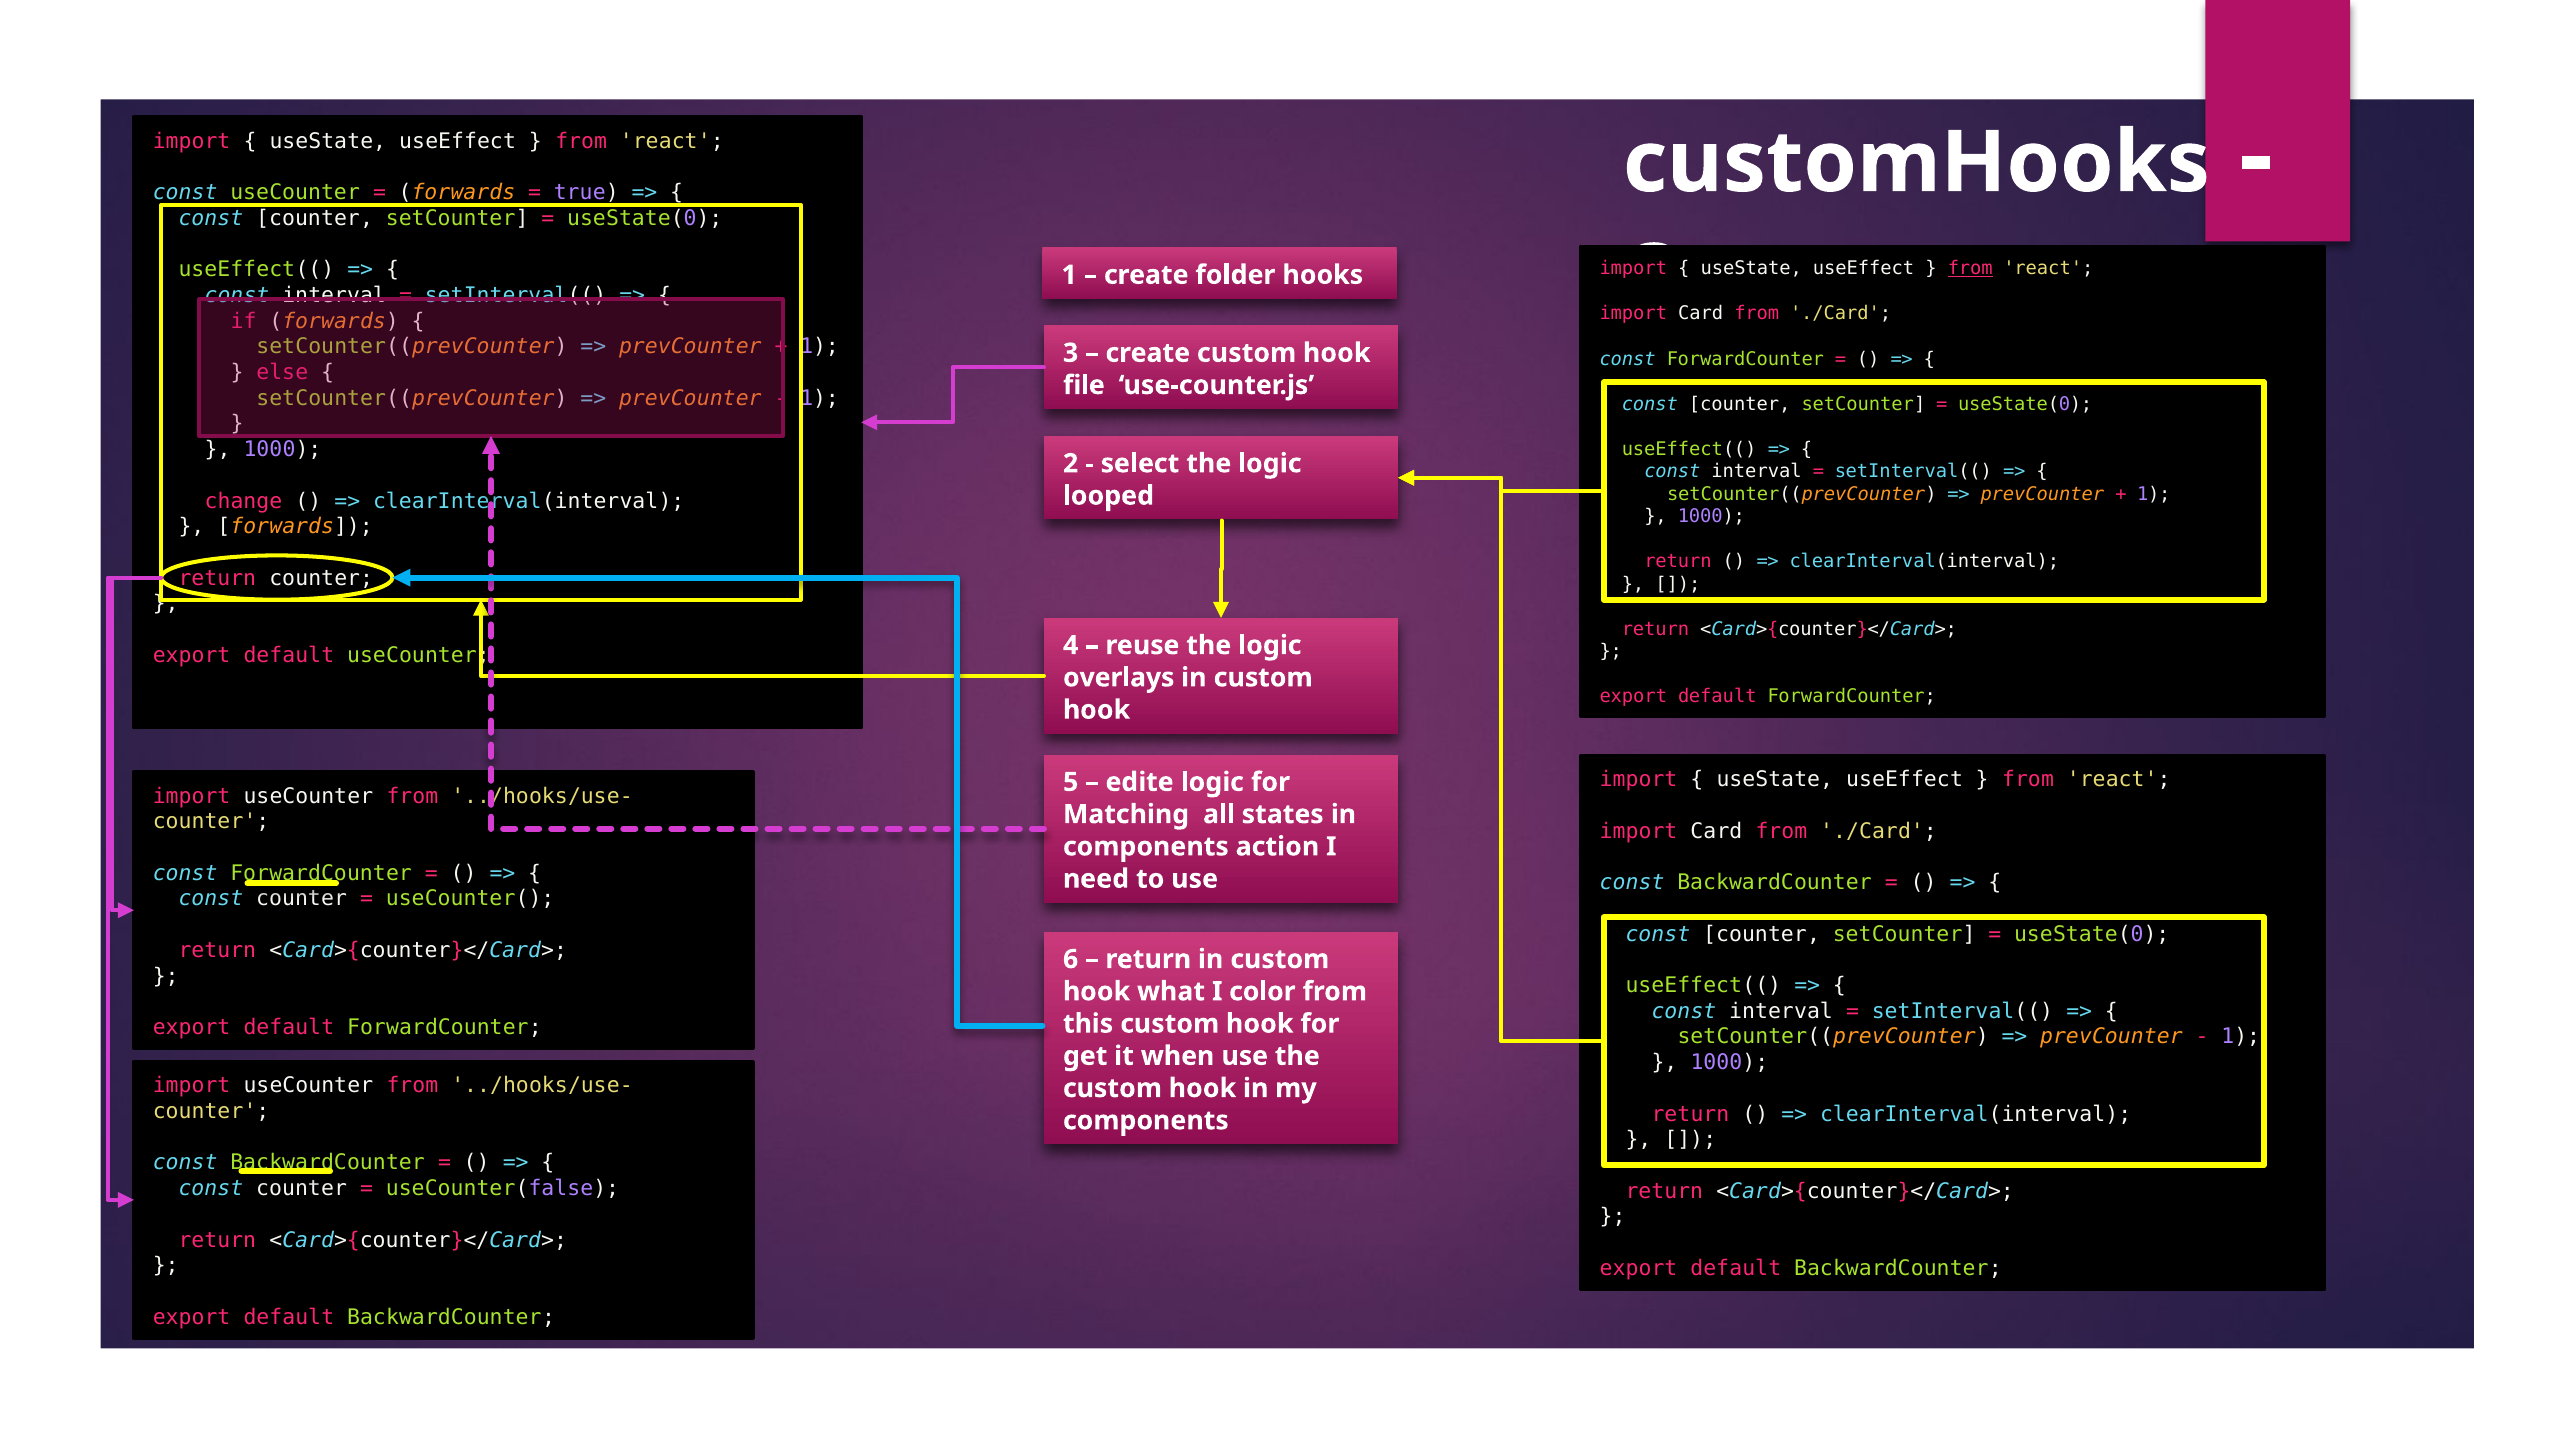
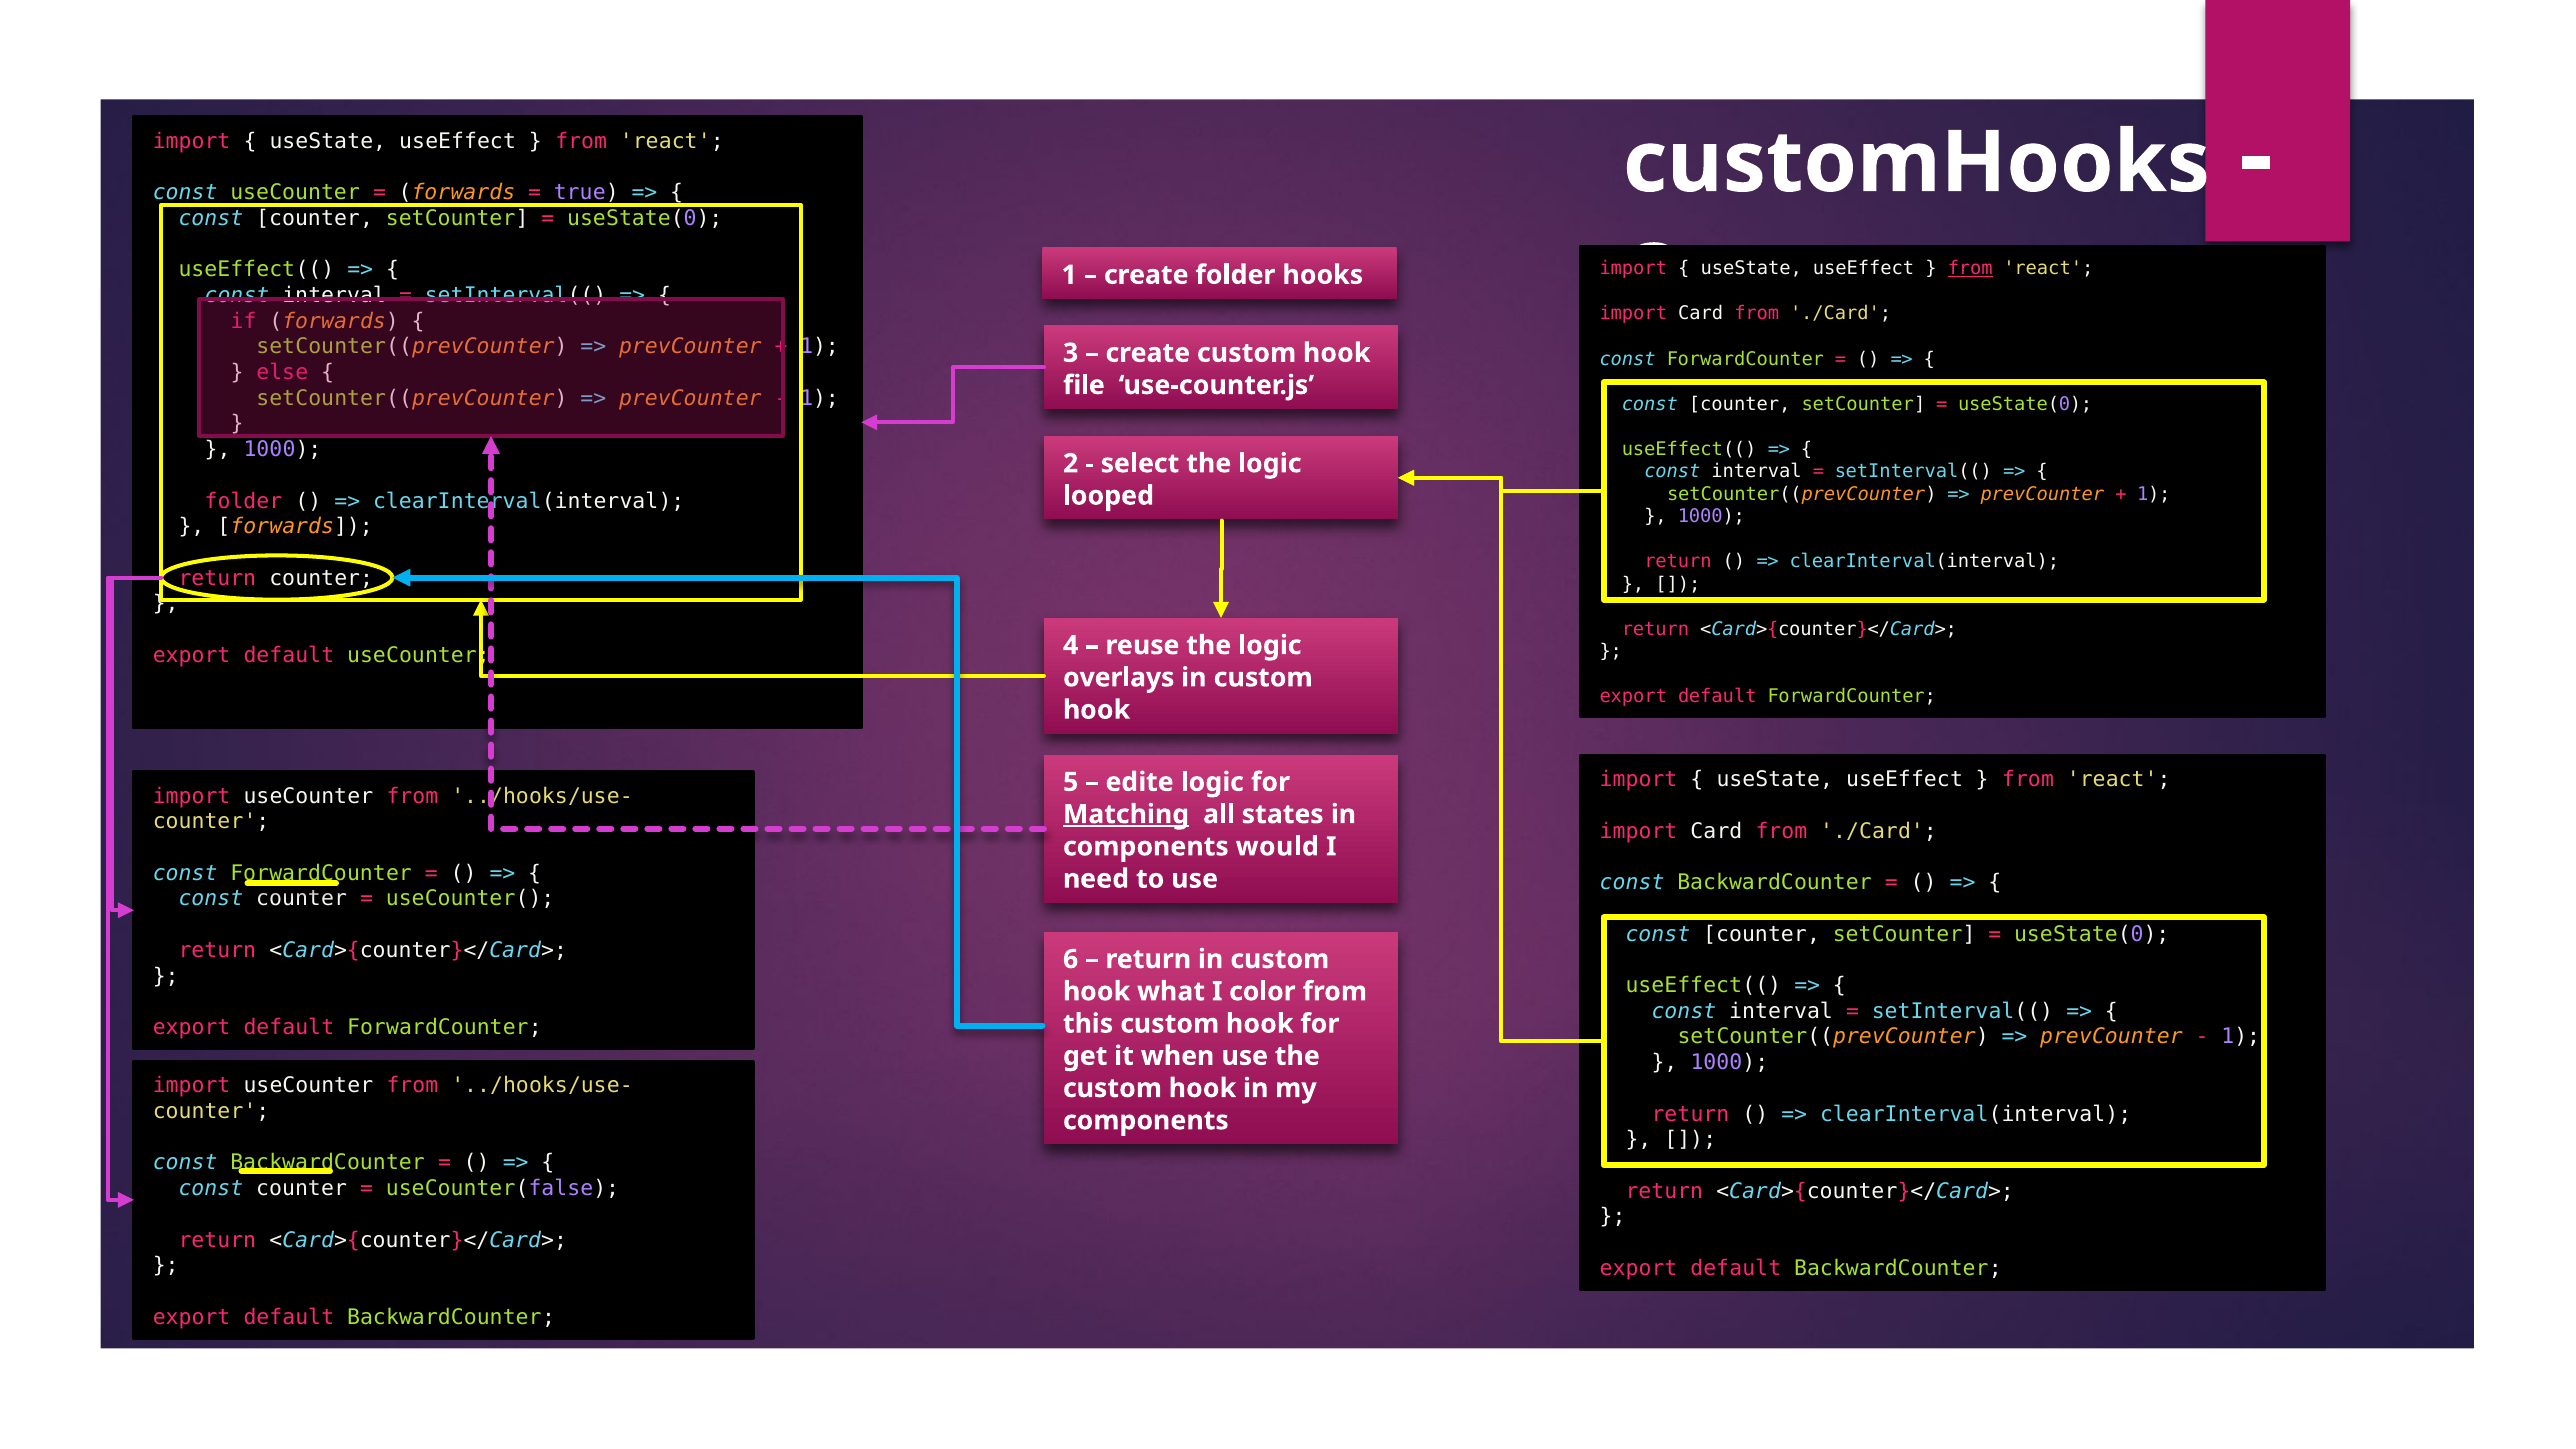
change: change -> folder (243, 501)
Matching underline: none -> present (1126, 814)
action: action -> would (1277, 847)
